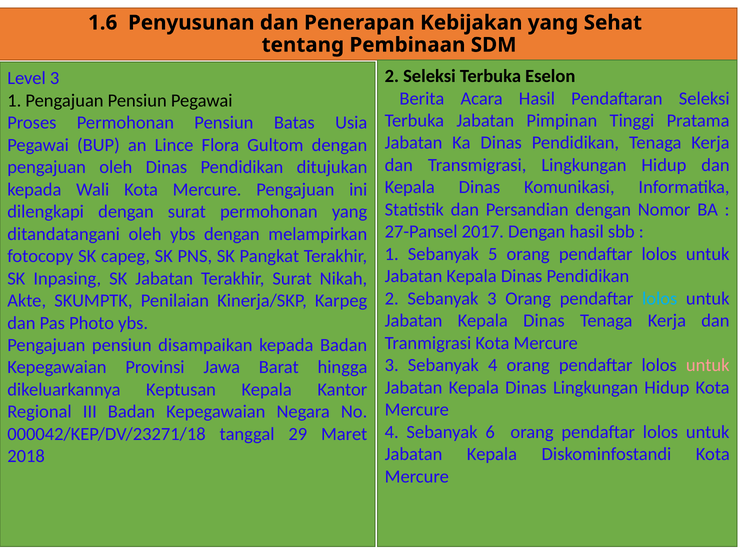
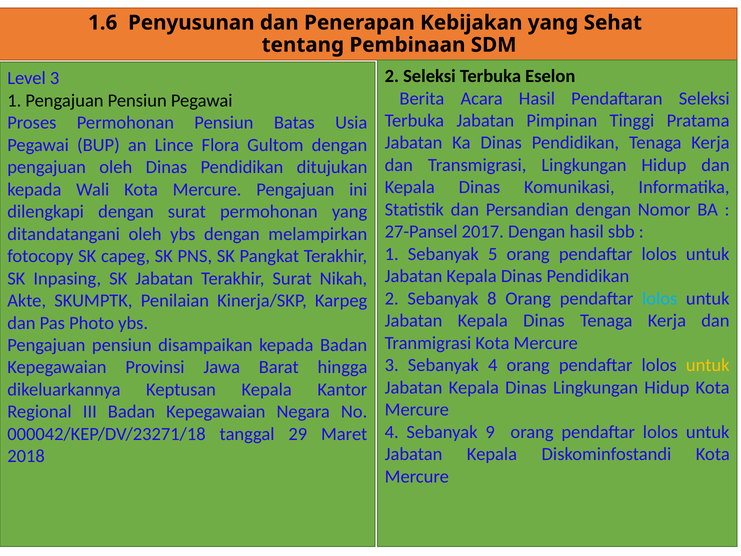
Sebanyak 3: 3 -> 8 (492, 298)
untuk colour: pink -> yellow (708, 365)
6: 6 -> 9 (490, 432)
